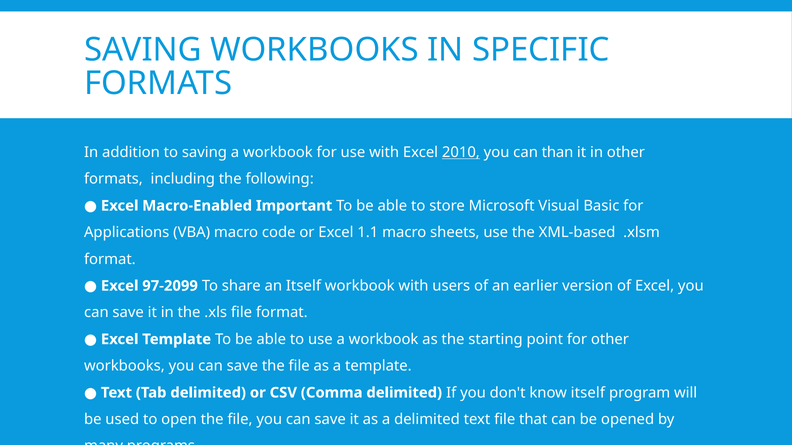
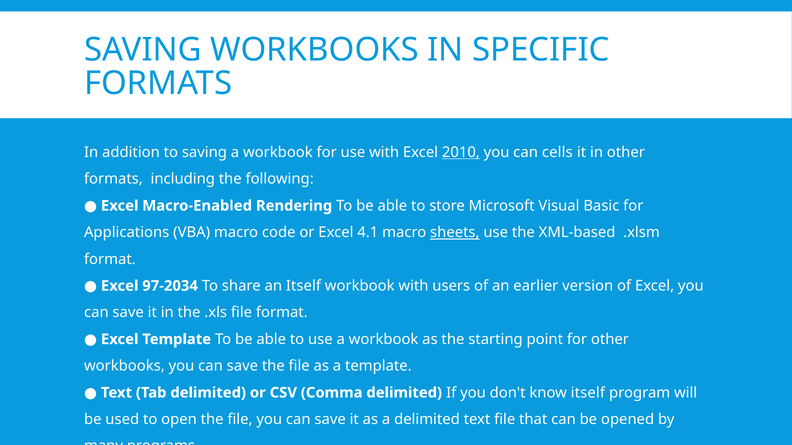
than: than -> cells (557, 153)
Important: Important -> Rendering (294, 206)
1.1: 1.1 -> 4.1 (368, 233)
sheets underline: none -> present (455, 233)
97-2099: 97-2099 -> 97-2034 (170, 286)
